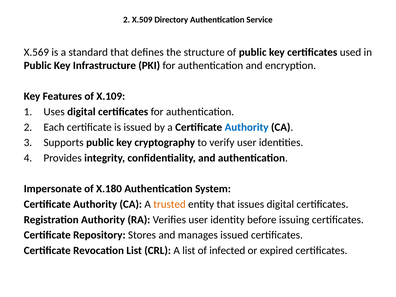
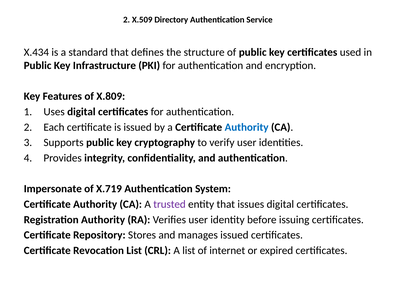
X.569: X.569 -> X.434 (36, 52)
X.109: X.109 -> X.809 (111, 96)
X.180: X.180 -> X.719 (109, 189)
trusted colour: orange -> purple (170, 204)
infected: infected -> internet (227, 251)
